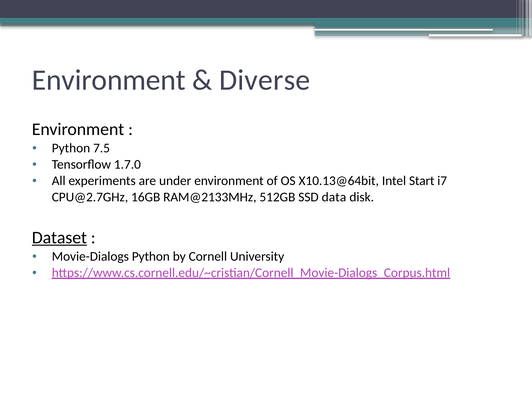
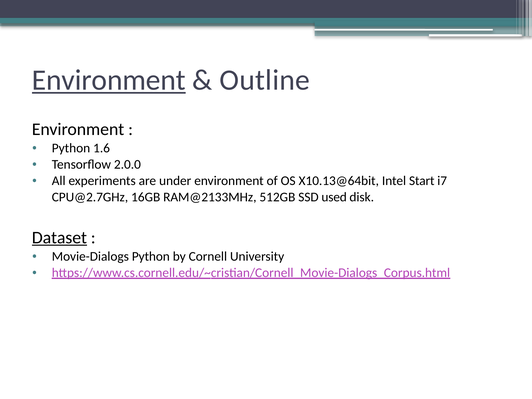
Environment underline: none -> present (109, 80)
Diverse: Diverse -> Outline (265, 80)
7.5: 7.5 -> 1.6 (102, 148)
1.7.0: 1.7.0 -> 2.0.0 (127, 164)
data: data -> used (334, 197)
